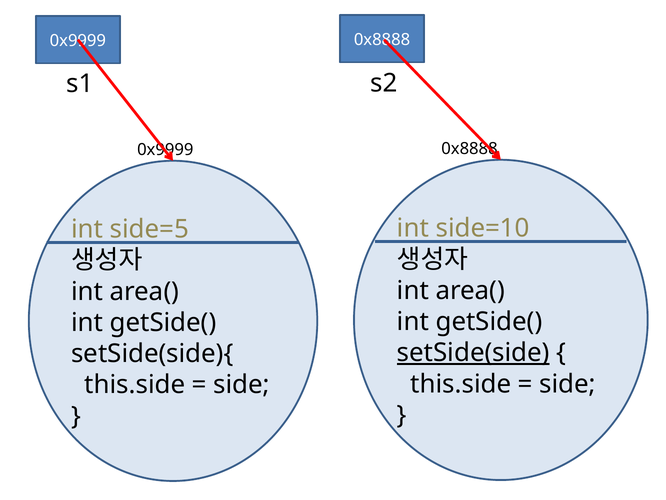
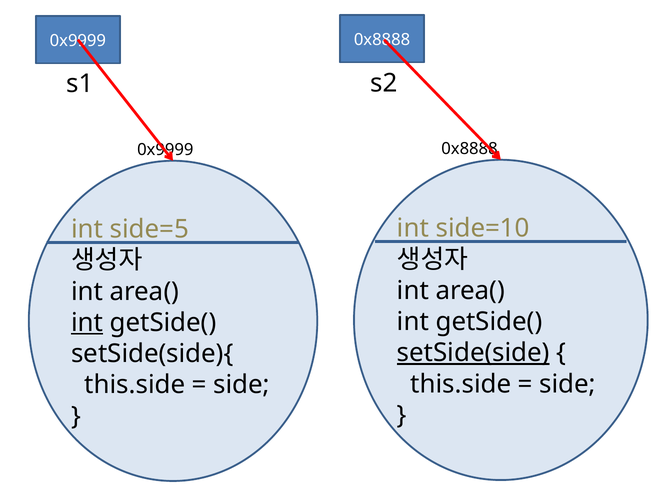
int underline: none -> present (87, 322)
